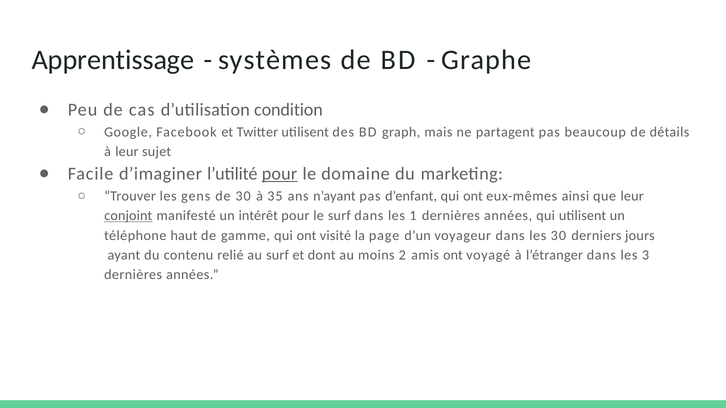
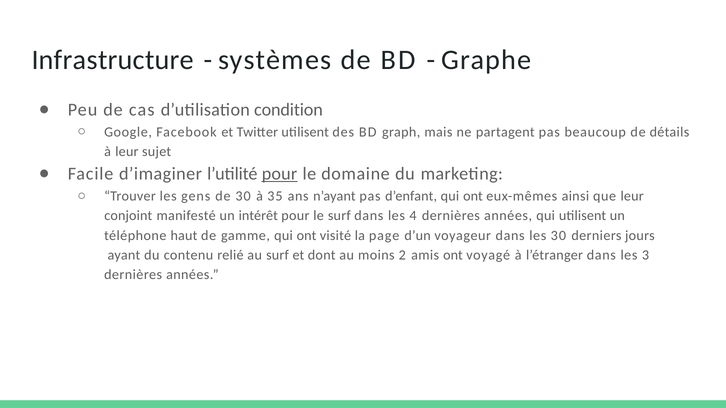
Apprentissage: Apprentissage -> Infrastructure (113, 60)
conjoint underline: present -> none (128, 216)
1: 1 -> 4 (413, 216)
